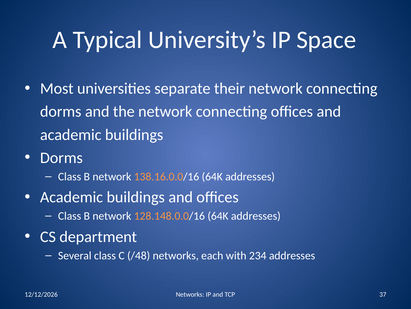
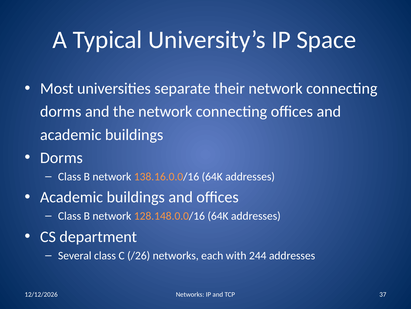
/48: /48 -> /26 (139, 255)
234: 234 -> 244 (258, 255)
